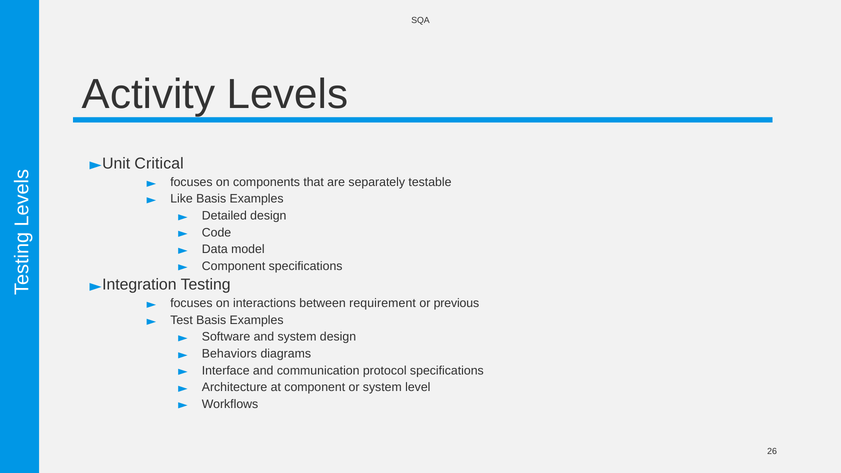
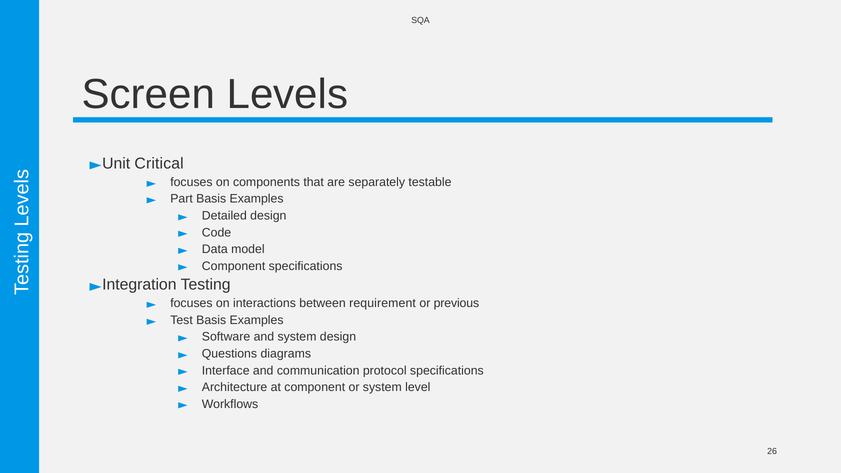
Activity: Activity -> Screen (149, 94)
Like: Like -> Part (182, 199)
Behaviors: Behaviors -> Questions (229, 354)
